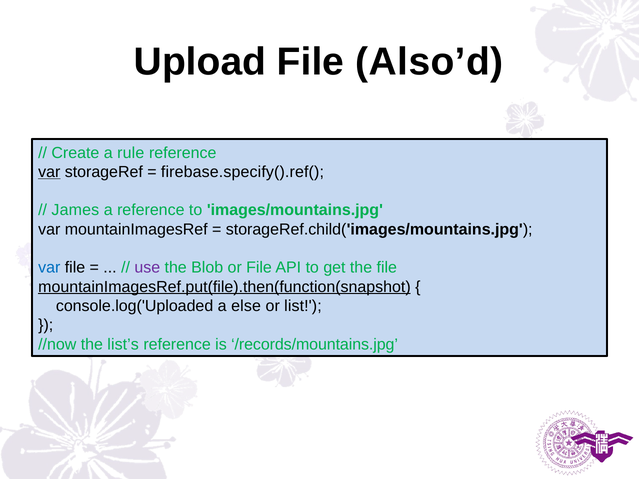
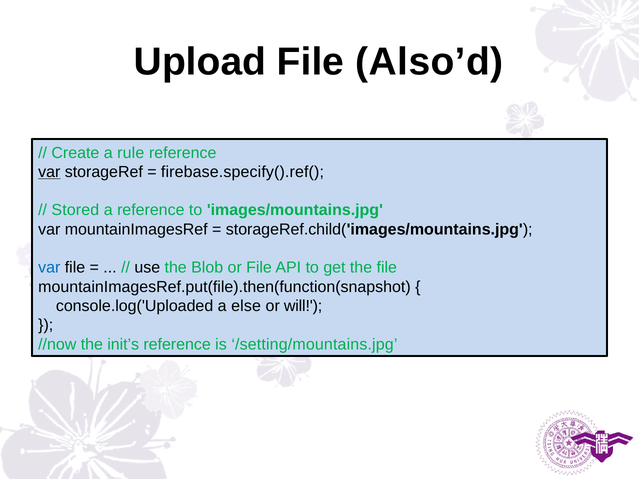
James: James -> Stored (75, 210)
use colour: purple -> black (147, 268)
mountainImagesRef.put(file).then(function(snapshot underline: present -> none (224, 287)
list: list -> will (303, 306)
list’s: list’s -> init’s (123, 345)
/records/mountains.jpg: /records/mountains.jpg -> /setting/mountains.jpg (314, 345)
